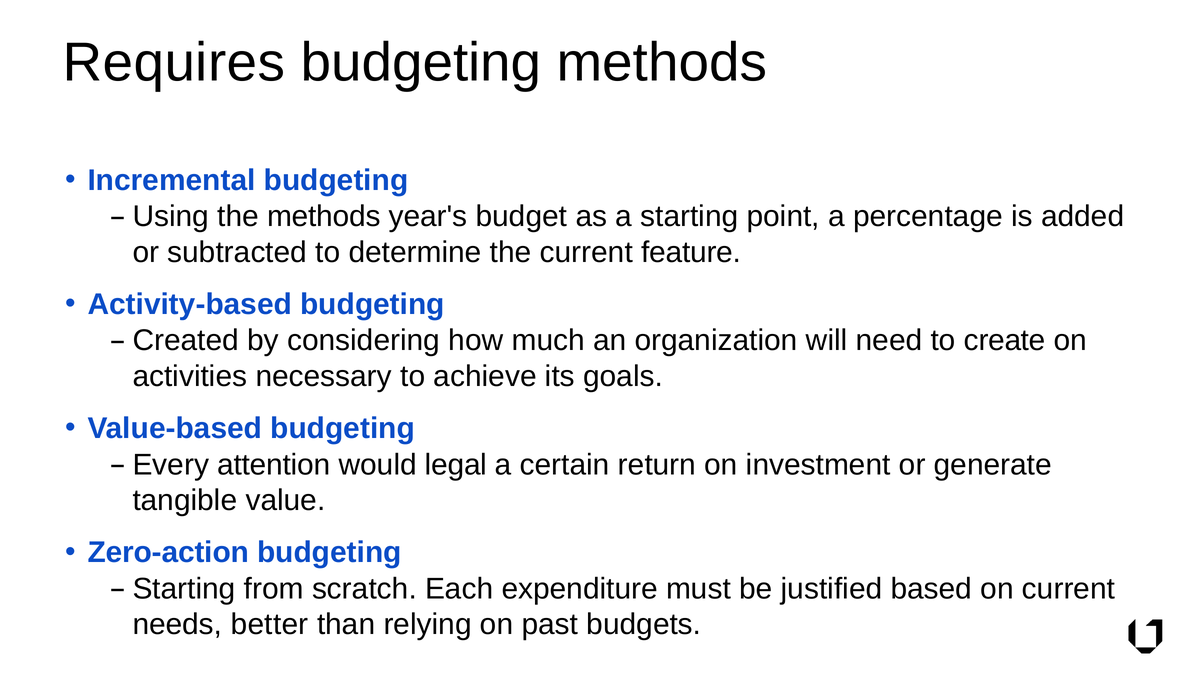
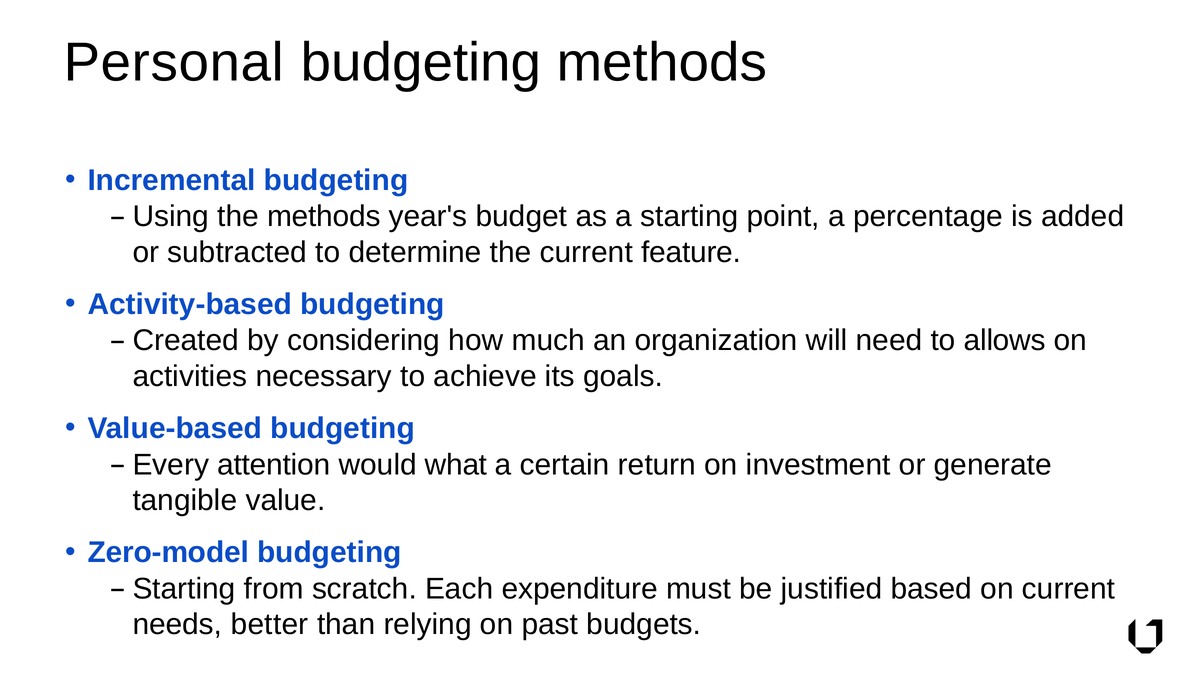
Requires: Requires -> Personal (174, 63)
create: create -> allows (1005, 341)
legal: legal -> what (456, 465)
Zero-action: Zero-action -> Zero-model (168, 553)
